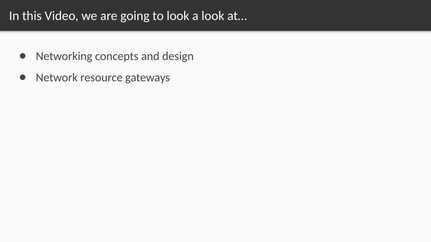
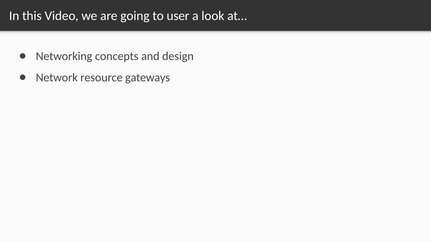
to look: look -> user (178, 16)
